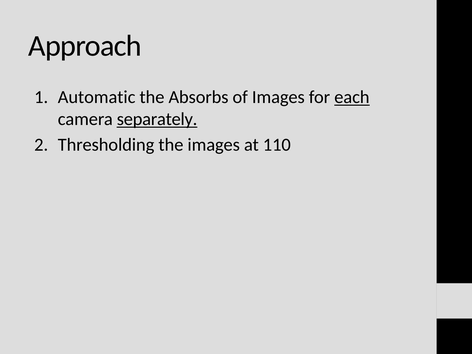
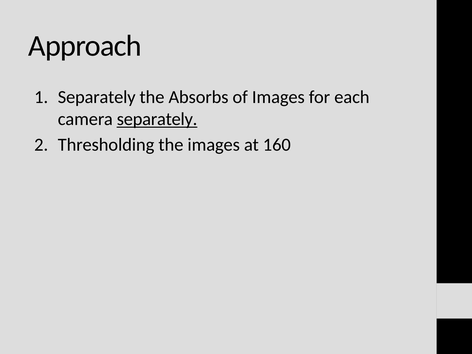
Automatic: Automatic -> Separately (97, 97)
each underline: present -> none (352, 97)
110: 110 -> 160 (277, 145)
